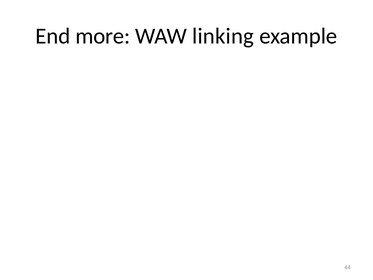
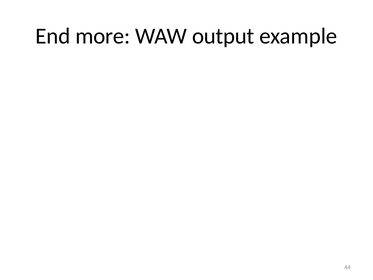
linking: linking -> output (223, 36)
